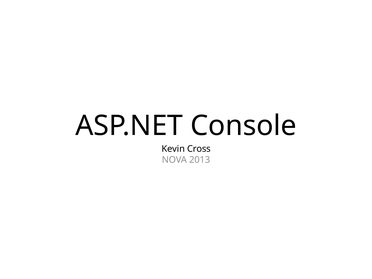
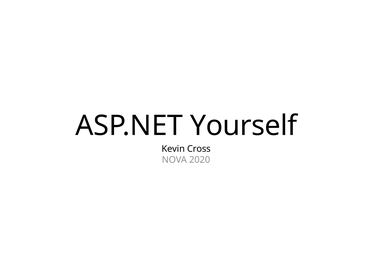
Console: Console -> Yourself (244, 126)
2013: 2013 -> 2020 (200, 160)
